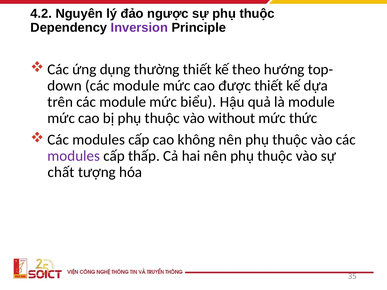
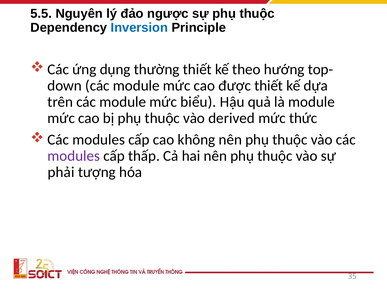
4.2: 4.2 -> 5.5 (41, 14)
Inversion colour: purple -> blue (139, 28)
without: without -> derived (232, 118)
chất: chất -> phải (61, 172)
